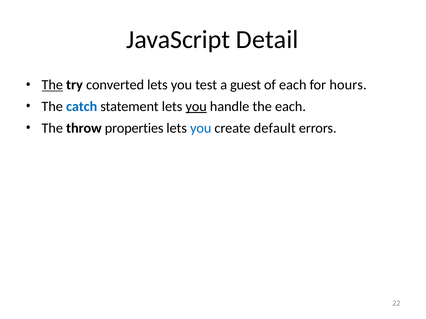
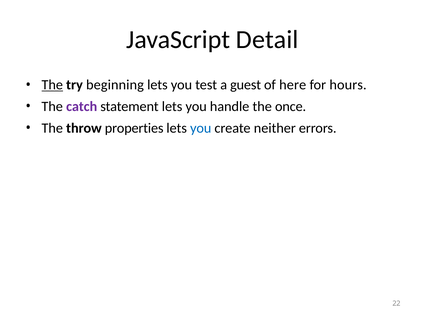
converted: converted -> beginning (115, 85)
of each: each -> here (293, 85)
catch colour: blue -> purple (82, 107)
you underline: present -> none (196, 107)
the each: each -> once (291, 107)
default: default -> neither (275, 128)
